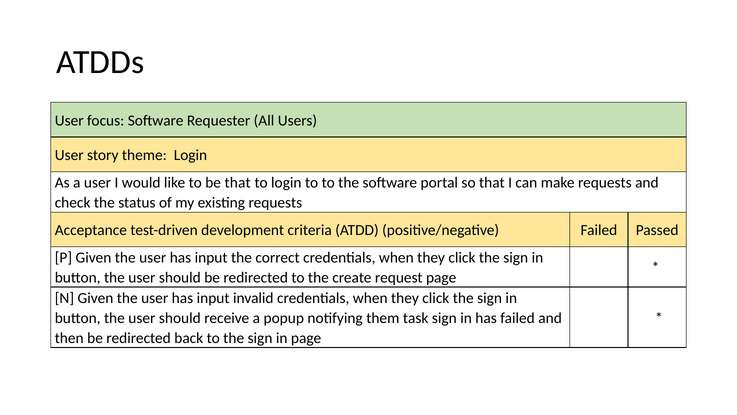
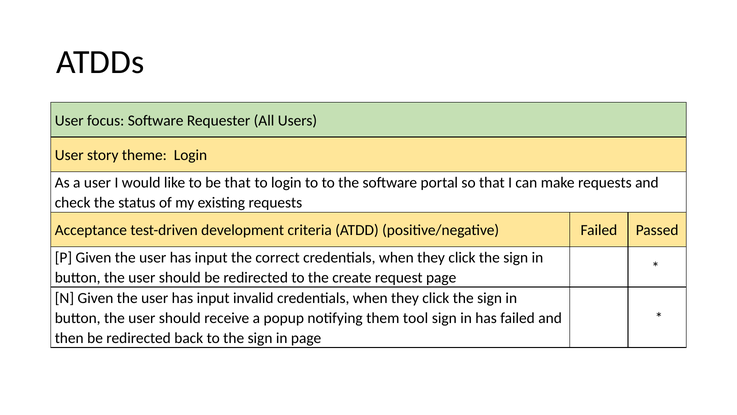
task: task -> tool (416, 318)
